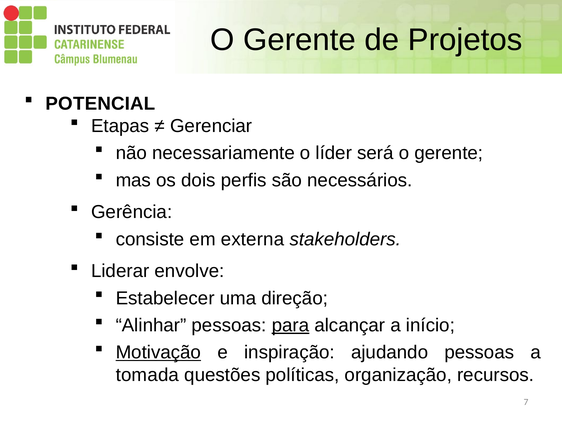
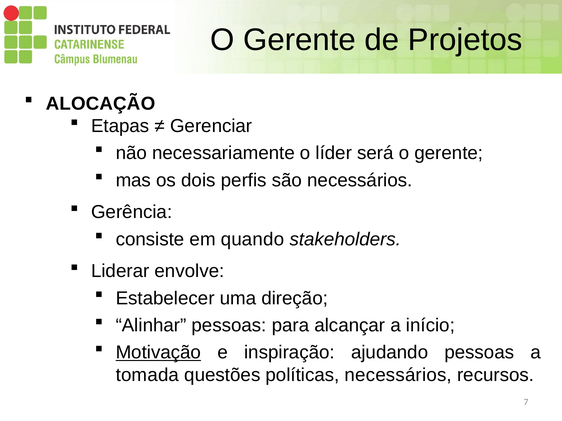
POTENCIAL: POTENCIAL -> ALOCAÇÃO (100, 104)
externa: externa -> quando (252, 240)
para underline: present -> none (290, 326)
políticas organização: organização -> necessários (398, 375)
